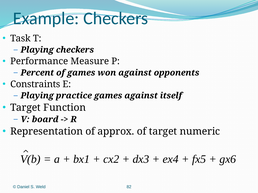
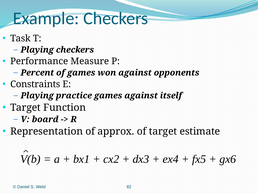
numeric: numeric -> estimate (200, 132)
